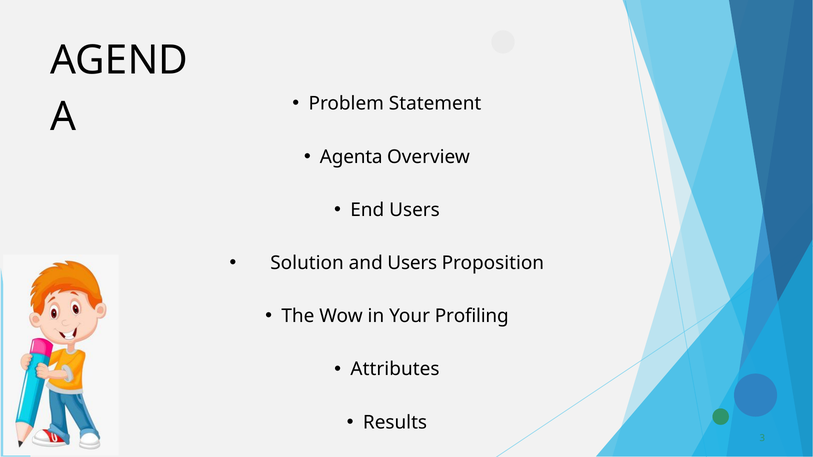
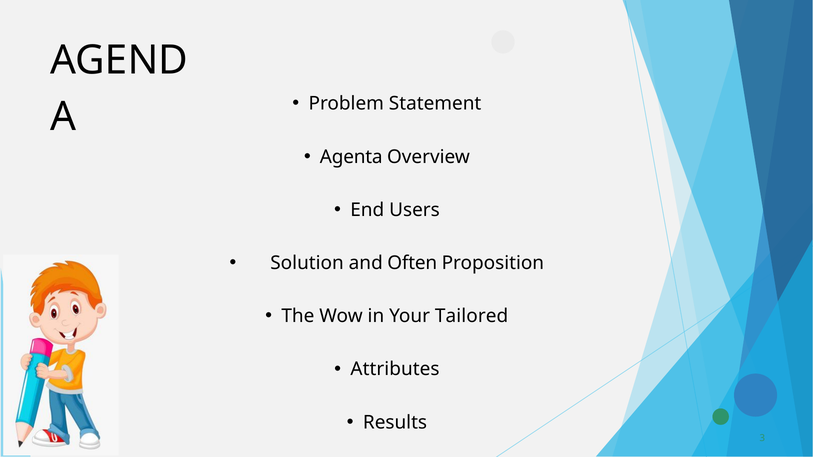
and Users: Users -> Often (412, 263)
Profiling: Profiling -> Tailored (472, 316)
